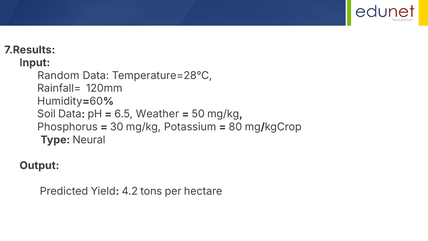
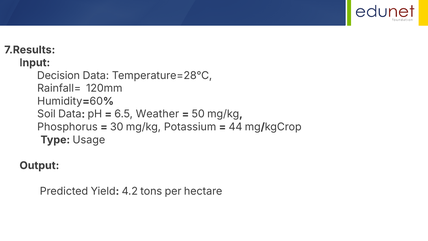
Random: Random -> Decision (59, 75)
80: 80 -> 44 (235, 127)
Neural: Neural -> Usage (89, 140)
